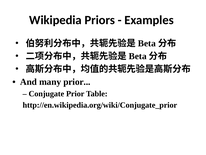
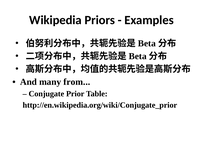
many prior: prior -> from (77, 82)
